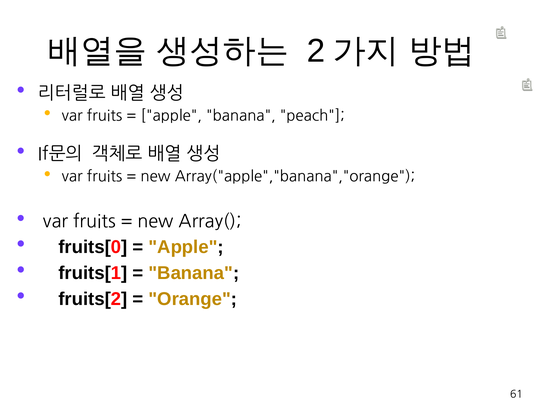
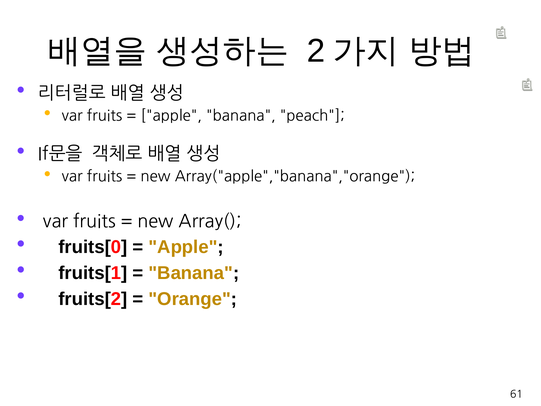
If문의: If문의 -> If문을 (60, 154)
